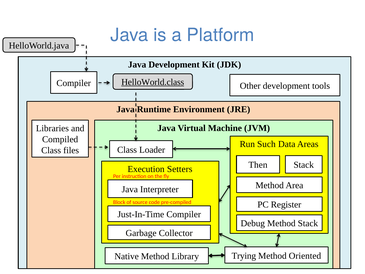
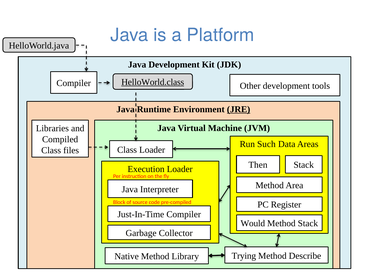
JRE underline: none -> present (239, 109)
Execution Setters: Setters -> Loader (180, 169)
Debug: Debug -> Would (253, 223)
Oriented: Oriented -> Describe (305, 256)
